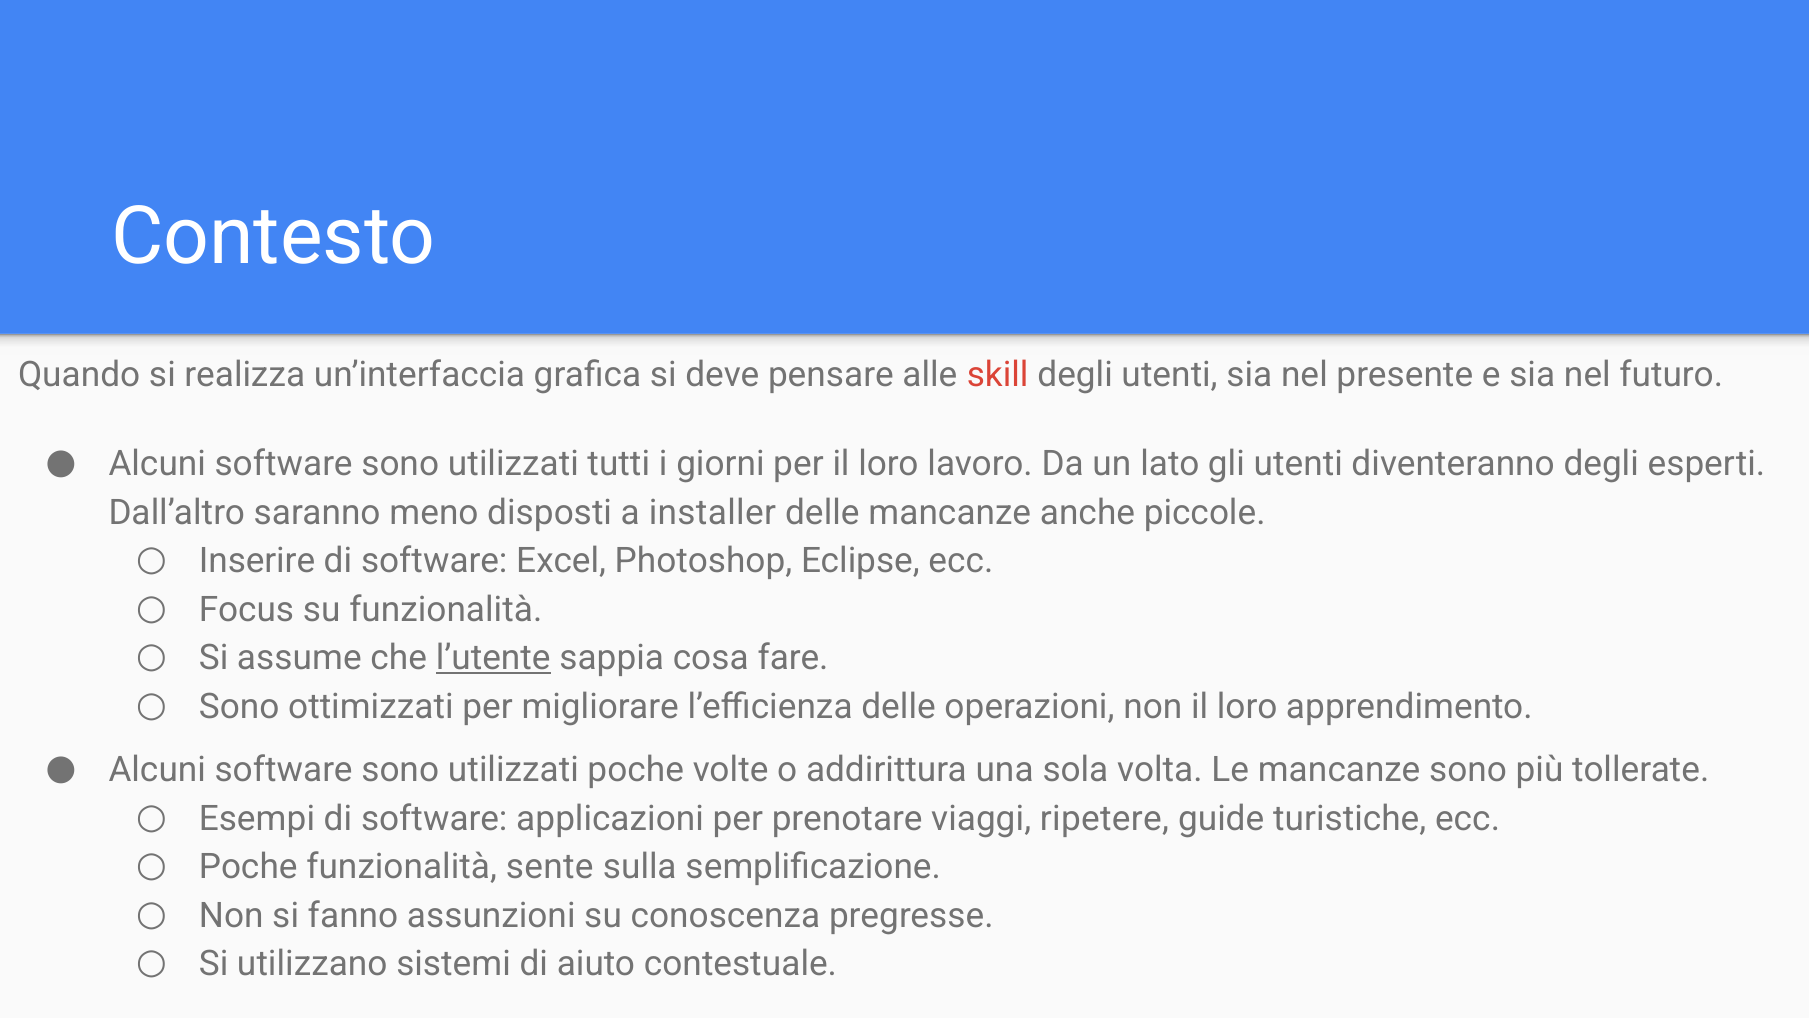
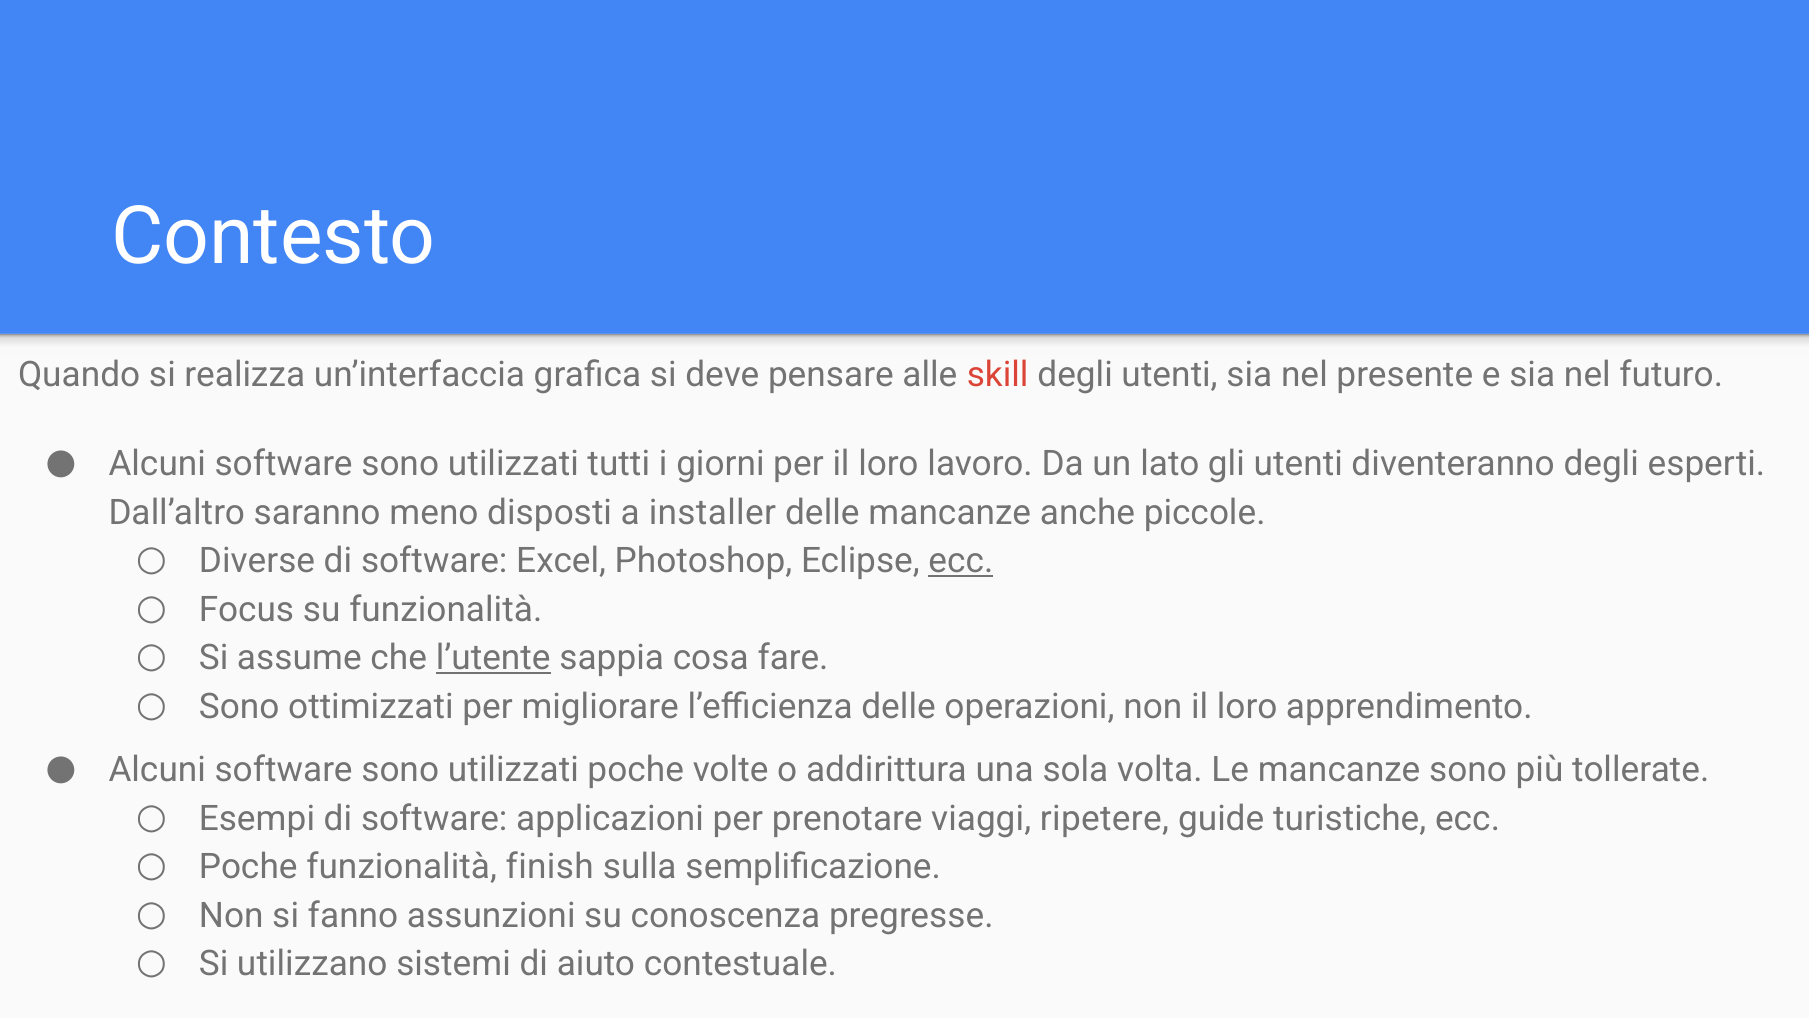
Inserire: Inserire -> Diverse (257, 561)
ecc underline: none -> present (961, 561)
sente: sente -> finish (550, 867)
